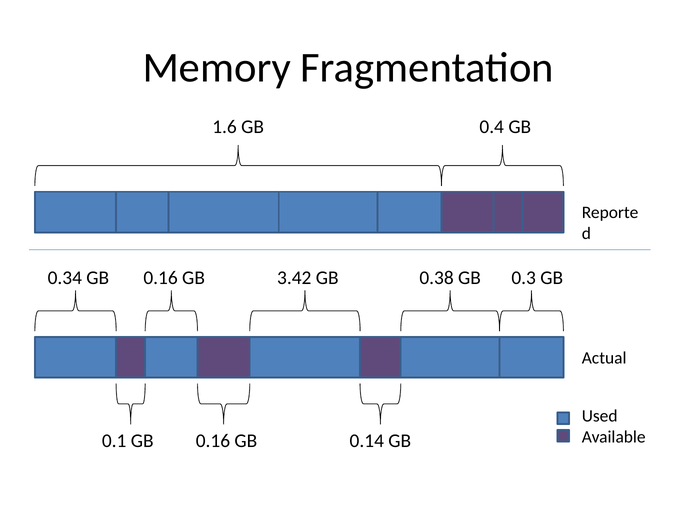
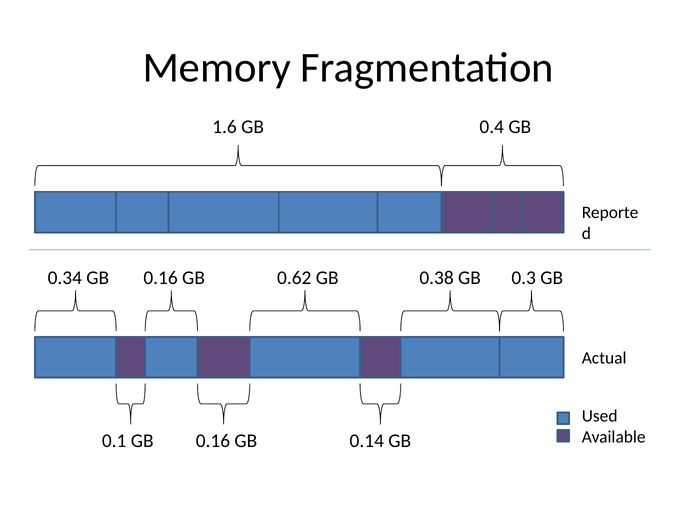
3.42: 3.42 -> 0.62 (294, 278)
